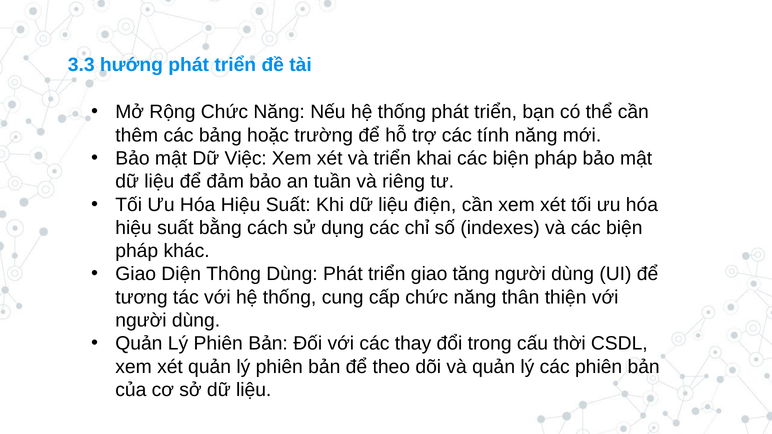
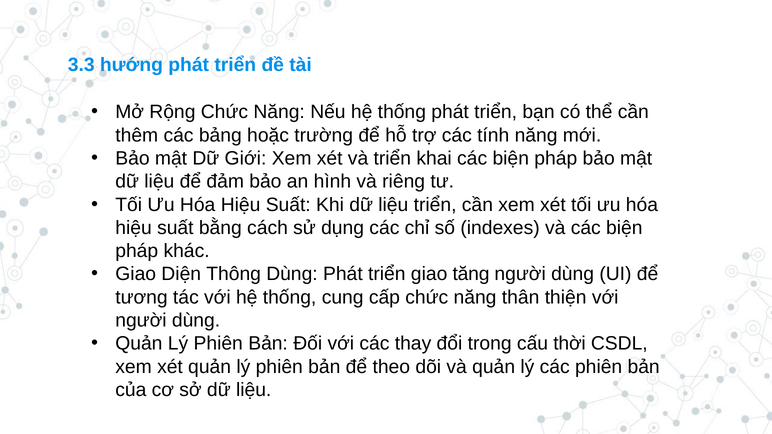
Việc: Việc -> Giới (246, 158)
tuần: tuần -> hình (332, 182)
liệu điện: điện -> triển (435, 205)
